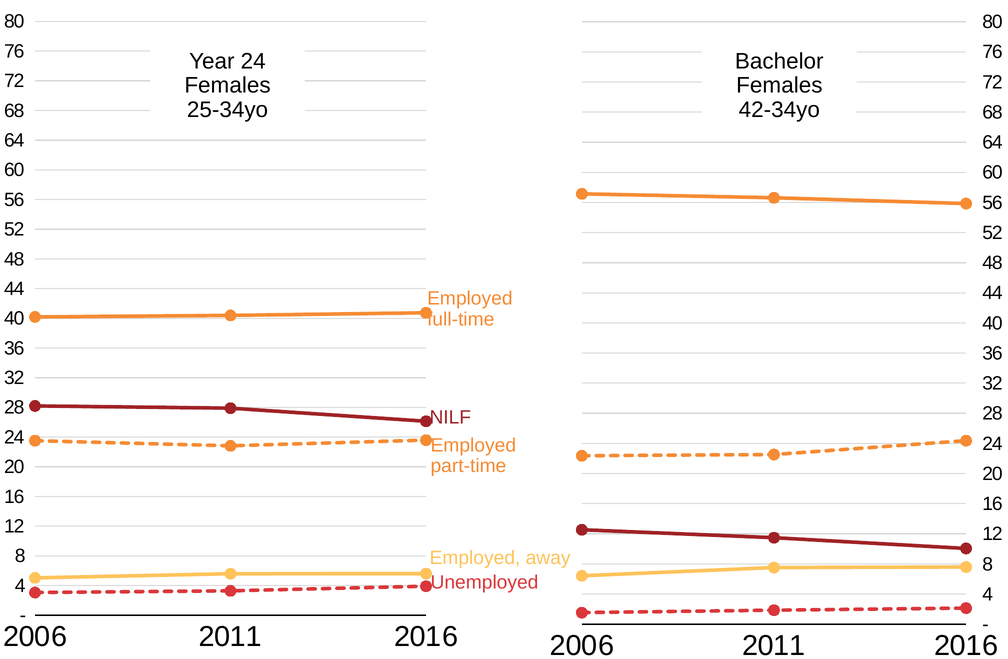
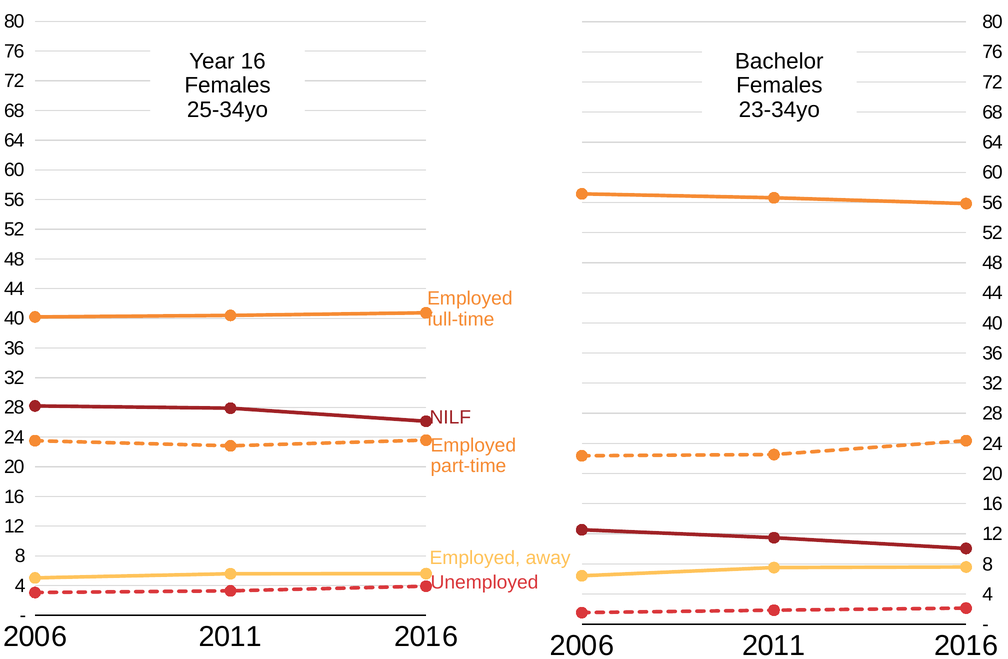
Year 24: 24 -> 16 (253, 61)
42-34yo: 42-34yo -> 23-34yo (779, 110)
